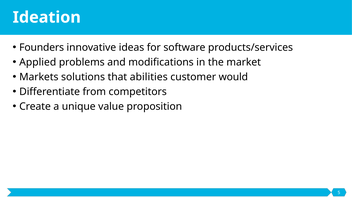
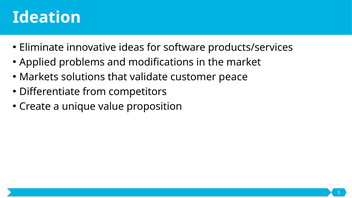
Founders: Founders -> Eliminate (42, 47)
abilities: abilities -> validate (149, 77)
would: would -> peace (233, 77)
